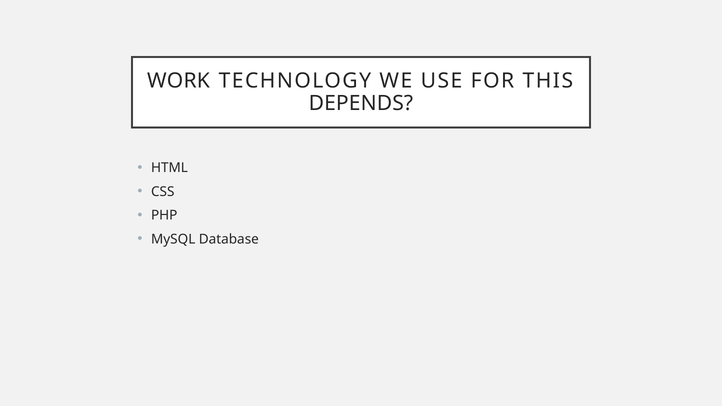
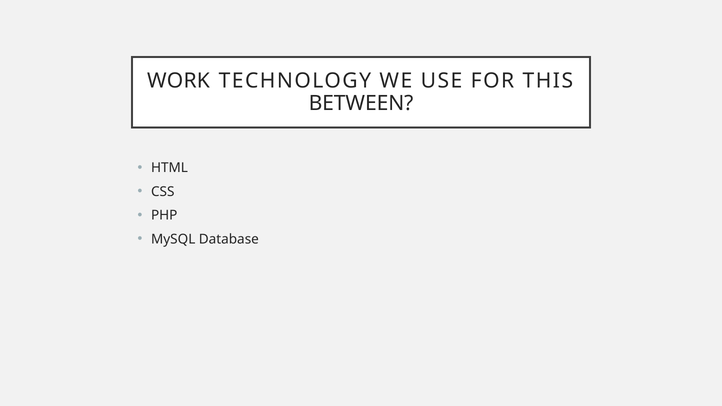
DEPENDS: DEPENDS -> BETWEEN (361, 104)
